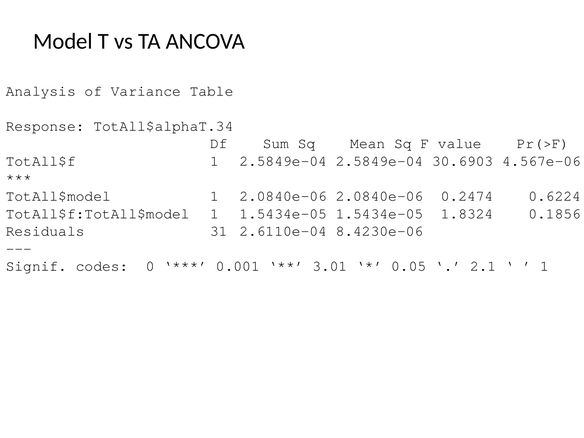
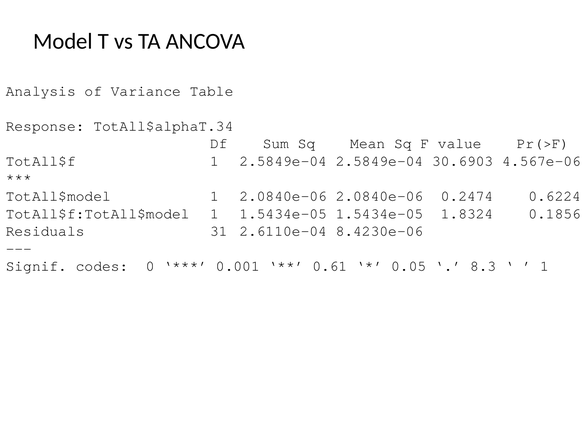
3.01: 3.01 -> 0.61 (330, 266)
2.1: 2.1 -> 8.3 (483, 266)
